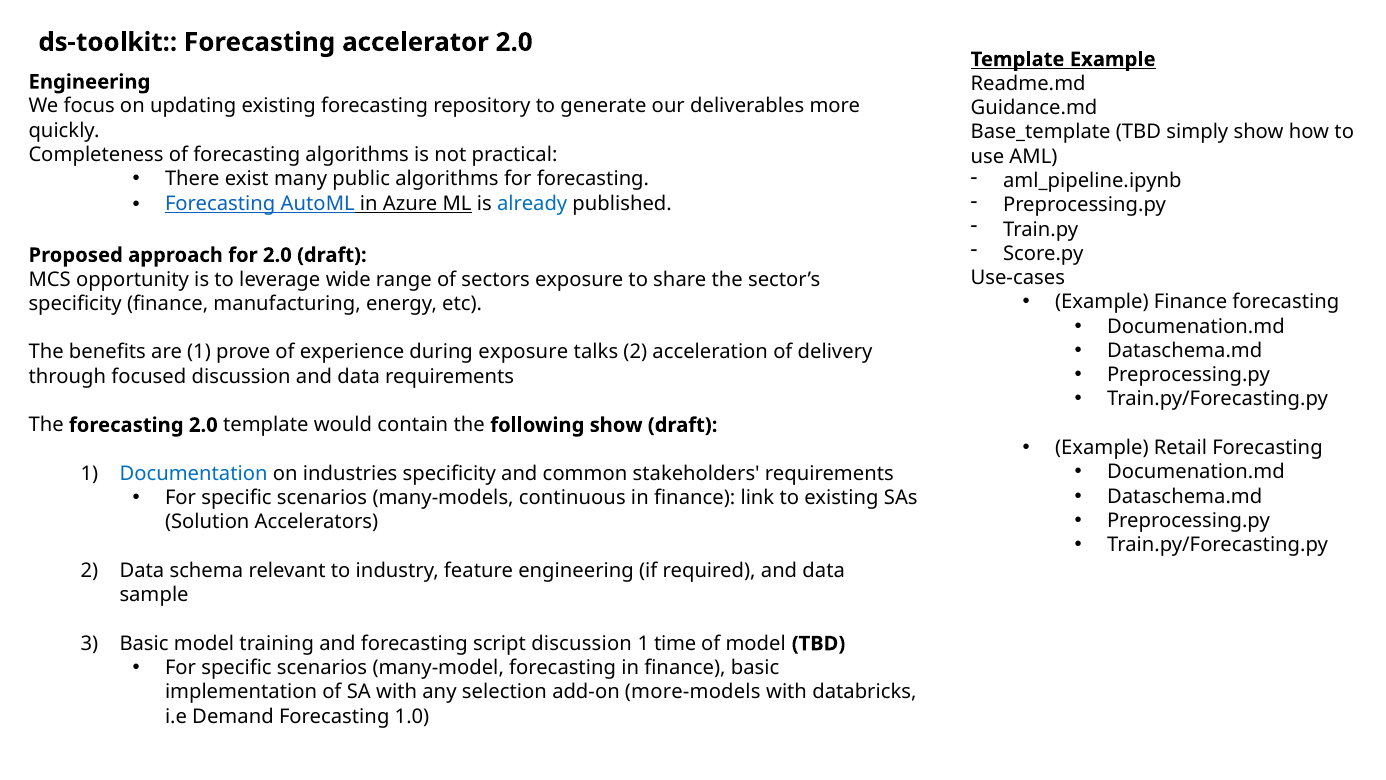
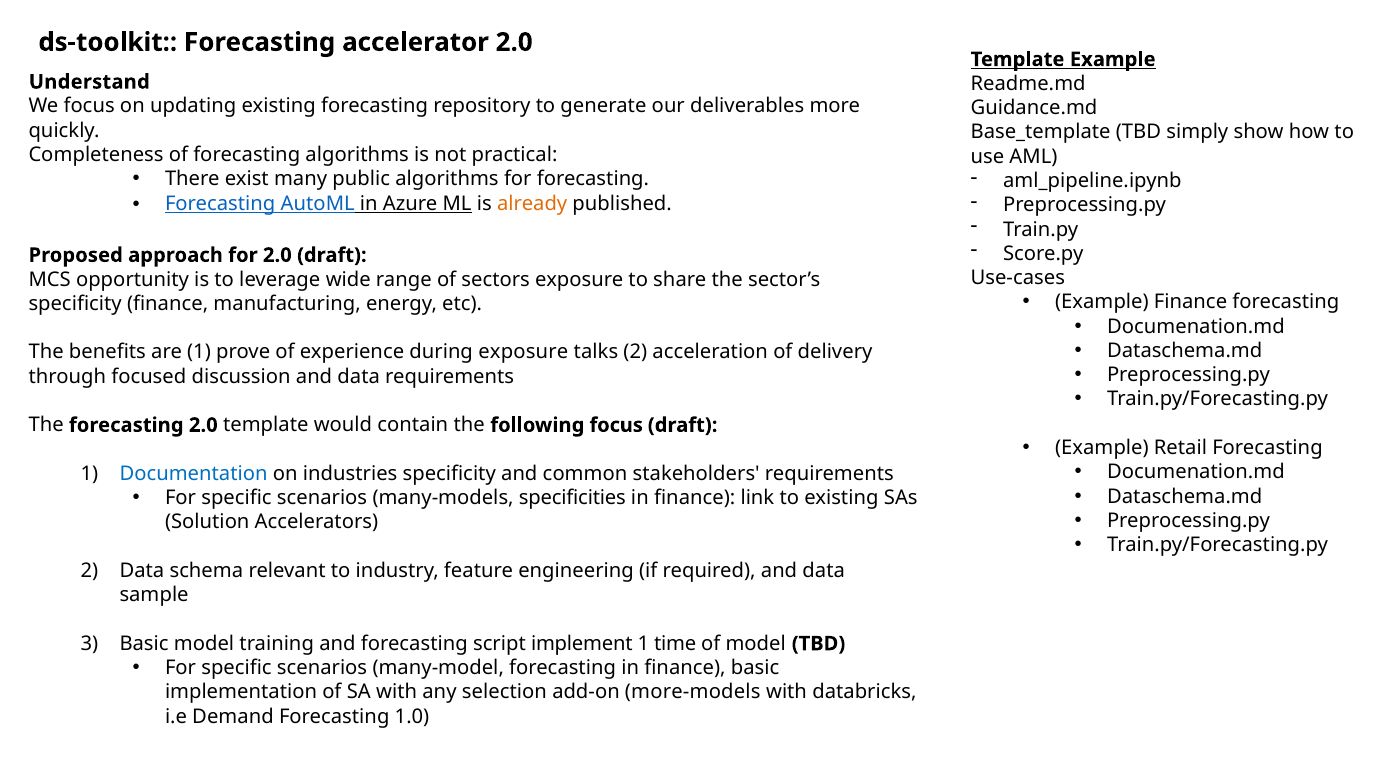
Engineering: Engineering -> Understand (89, 82)
already colour: blue -> orange (532, 203)
following show: show -> focus (616, 425)
continuous: continuous -> specificities (572, 498)
script discussion: discussion -> implement (582, 643)
